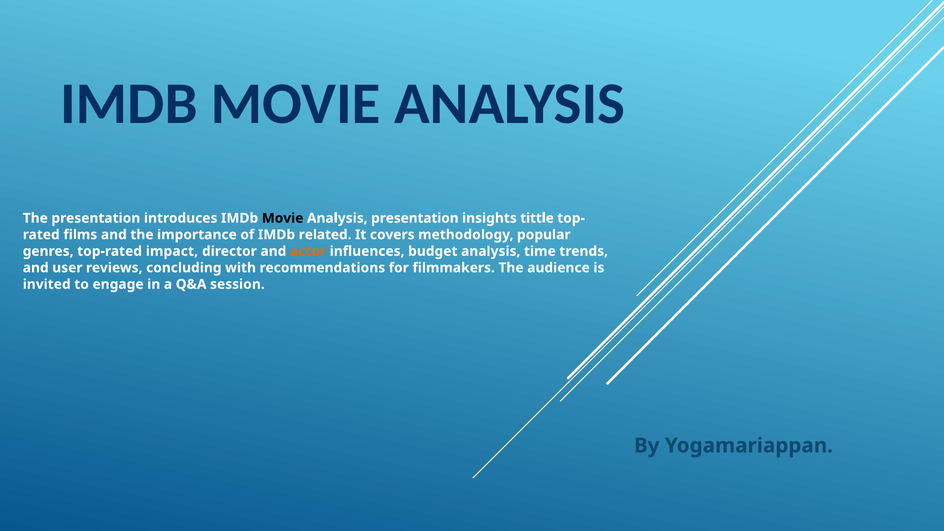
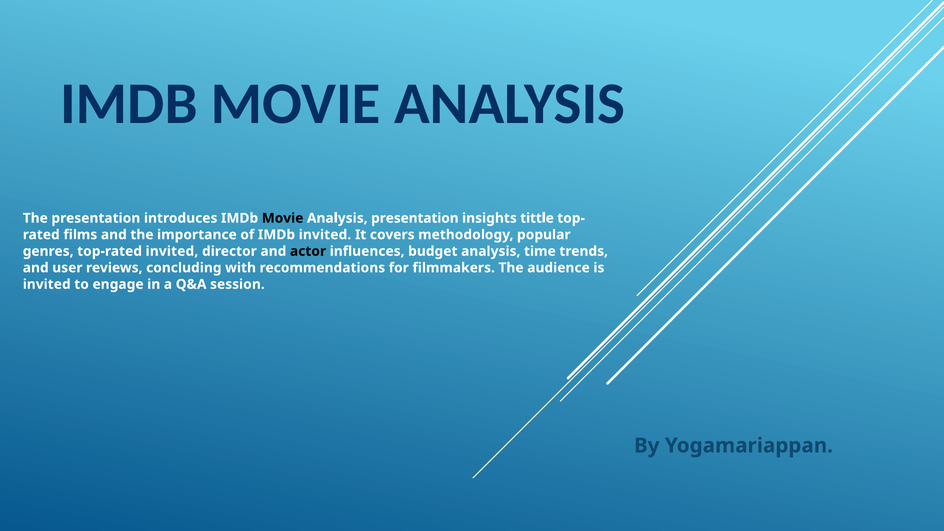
IMDb related: related -> invited (325, 235)
top-rated impact: impact -> invited (172, 251)
actor colour: orange -> black (308, 251)
